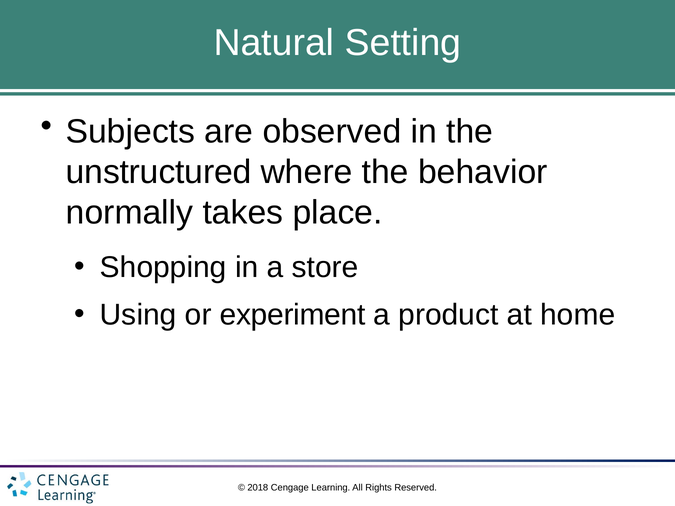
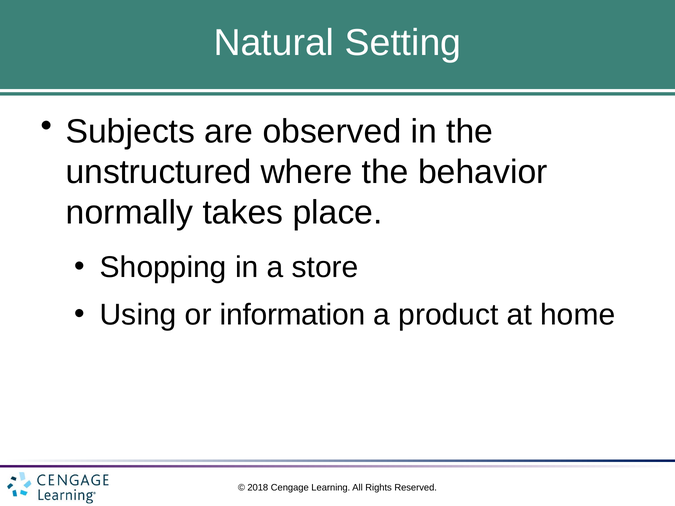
experiment: experiment -> information (293, 315)
